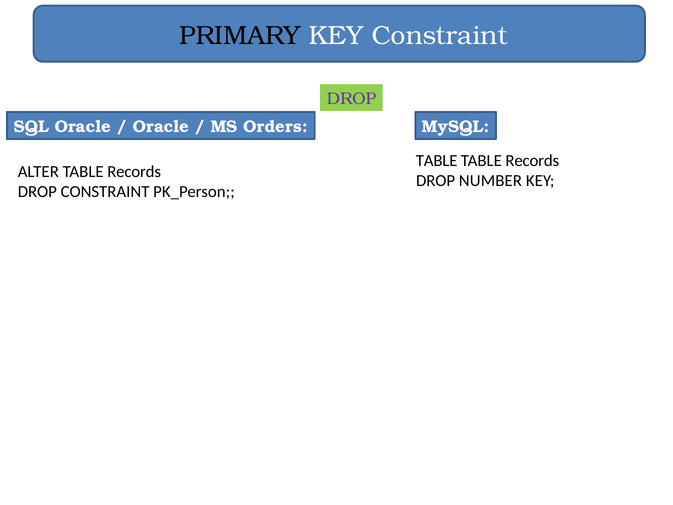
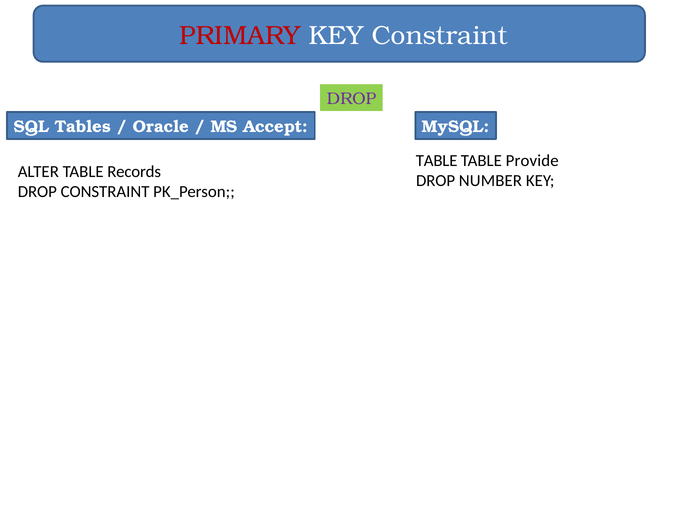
PRIMARY colour: black -> red (240, 35)
SQL Oracle: Oracle -> Tables (83, 127)
Orders: Orders -> Accept (276, 127)
Records: Records -> Provide (532, 160)
